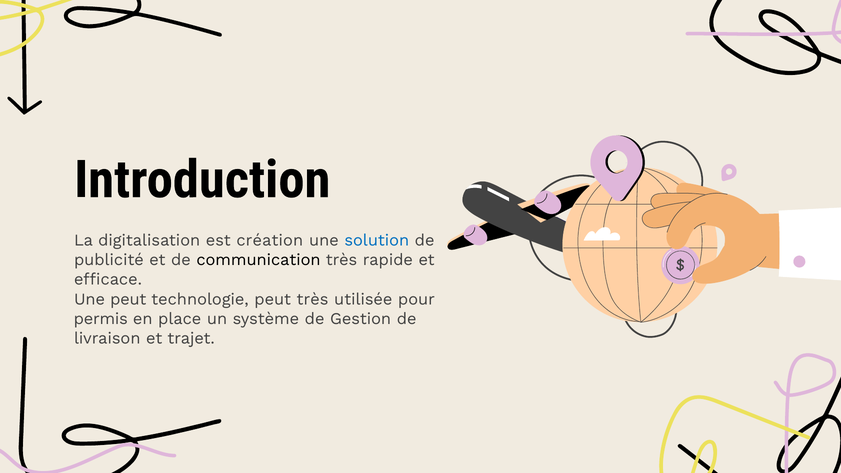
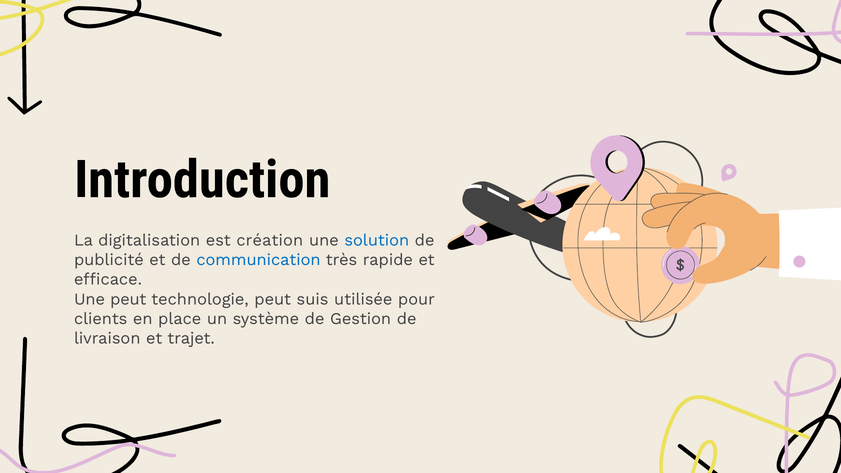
communication colour: black -> blue (258, 260)
peut très: très -> suis (313, 299)
permis: permis -> clients (101, 319)
